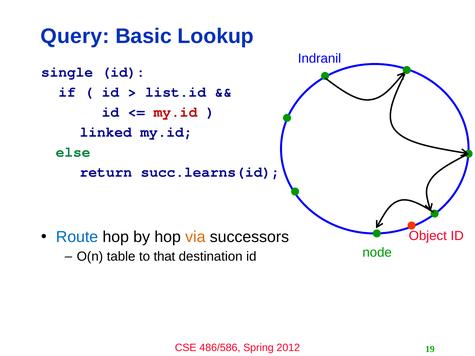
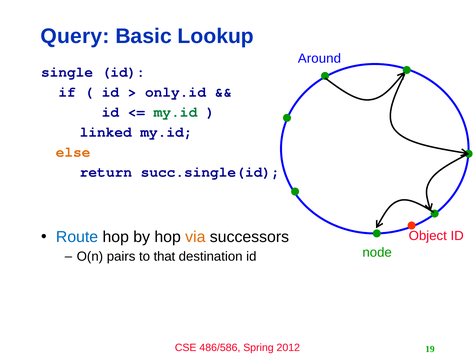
Indranil: Indranil -> Around (319, 59)
list.id: list.id -> only.id (176, 92)
my.id colour: red -> green (176, 112)
else colour: green -> orange (73, 152)
succ.learns(id: succ.learns(id -> succ.single(id (210, 172)
table: table -> pairs (121, 257)
